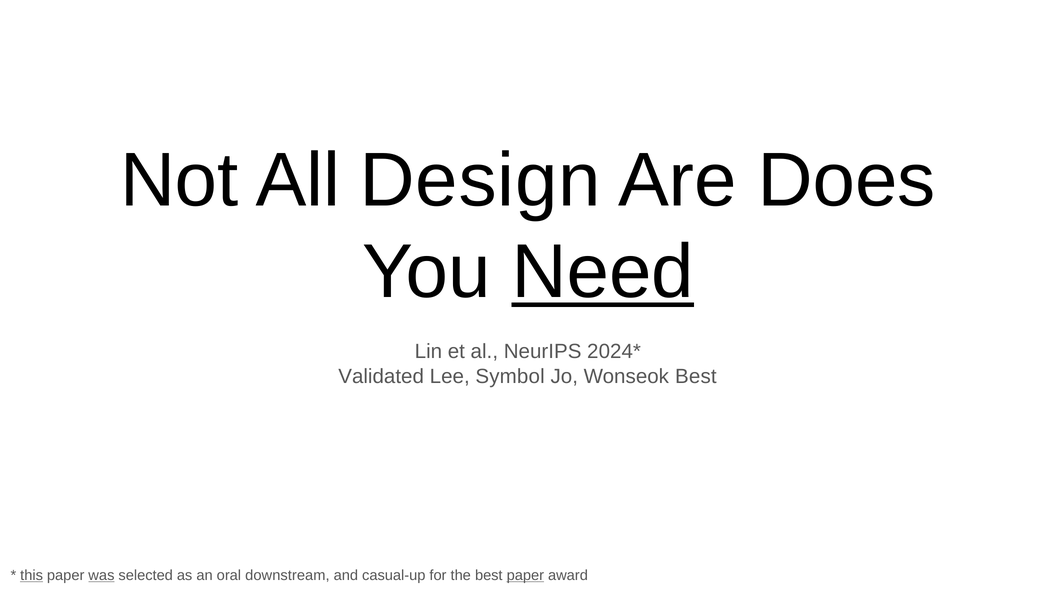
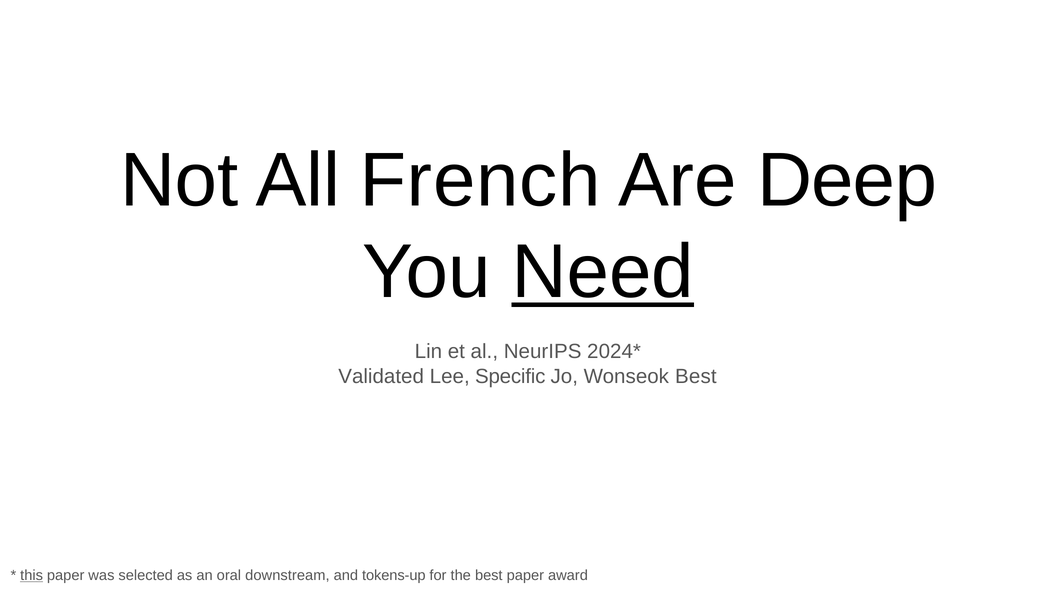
Design: Design -> French (480, 181)
Does: Does -> Deep (847, 181)
Symbol: Symbol -> Specific (510, 376)
was underline: present -> none (101, 575)
casual-up: casual-up -> tokens-up (394, 575)
paper underline: present -> none (525, 575)
